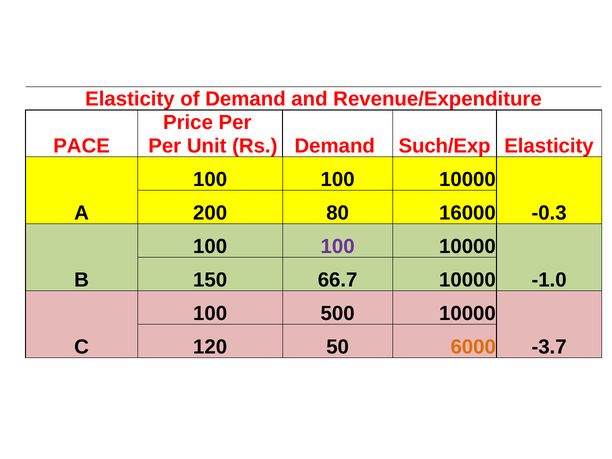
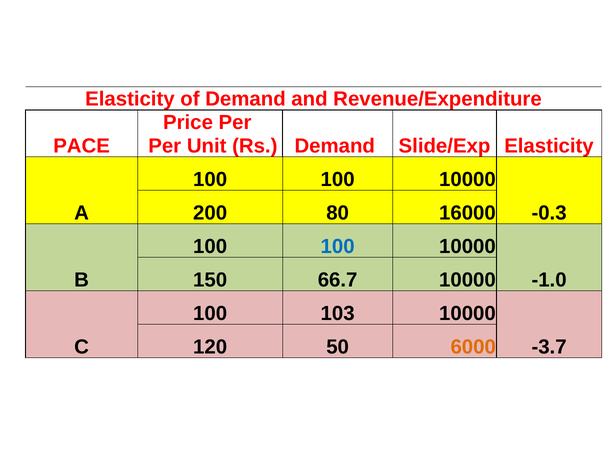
Such/Exp: Such/Exp -> Slide/Exp (445, 146)
100 colour: purple -> blue (338, 246)
500: 500 -> 103 (338, 313)
